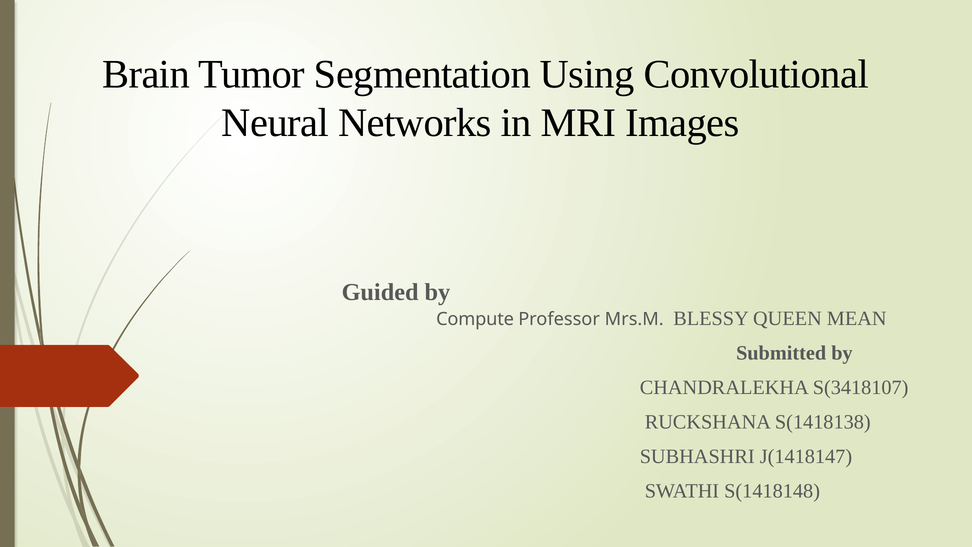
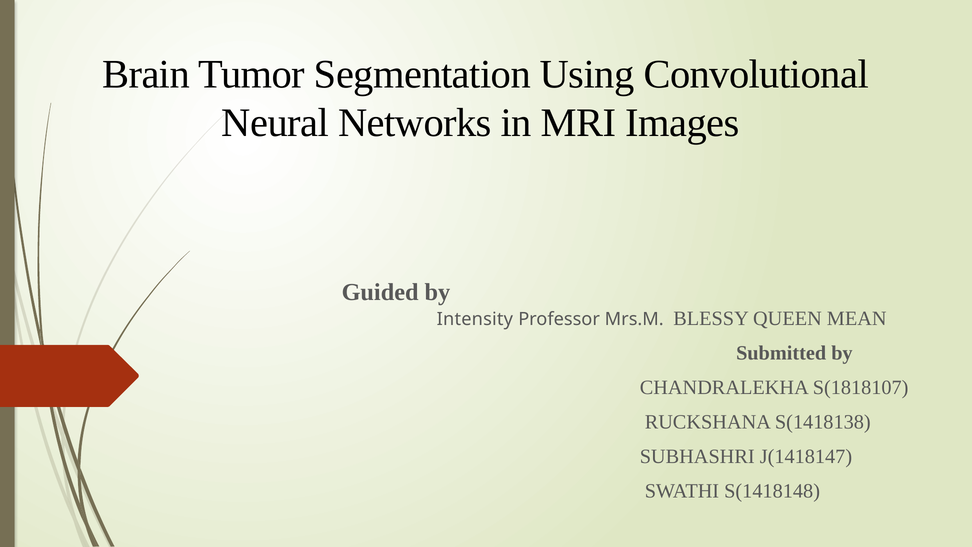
Compute: Compute -> Intensity (475, 319)
S(3418107: S(3418107 -> S(1818107 (861, 387)
